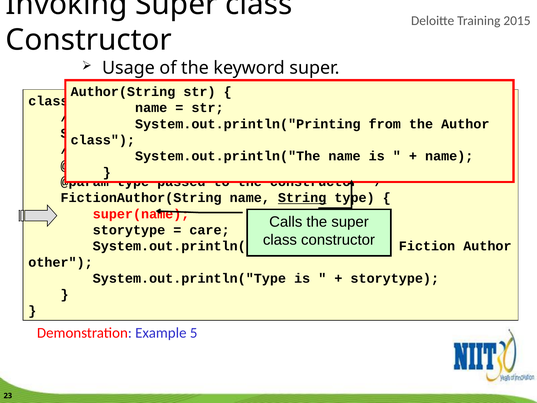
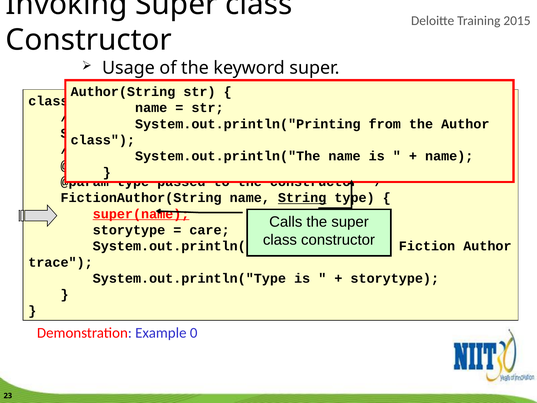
super(name underline: none -> present (141, 214)
other: other -> trace (61, 262)
5: 5 -> 0 (194, 333)
